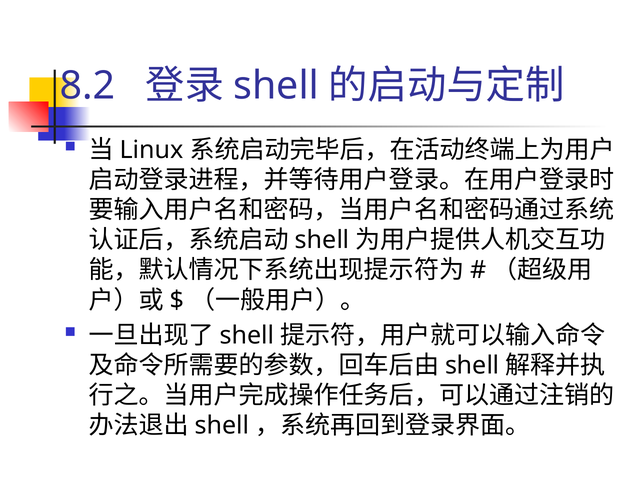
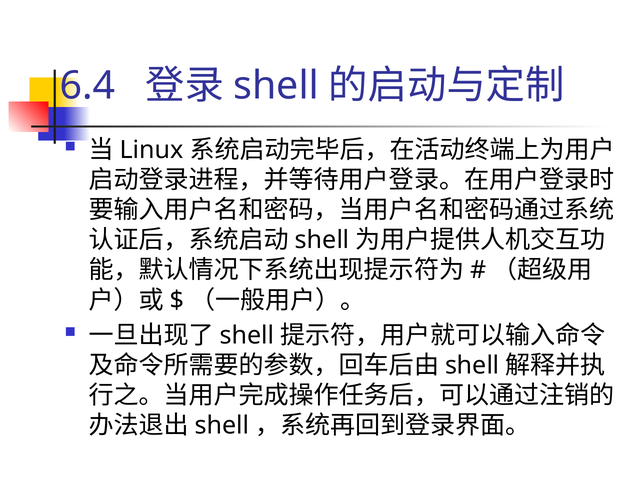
8.2: 8.2 -> 6.4 (87, 86)
